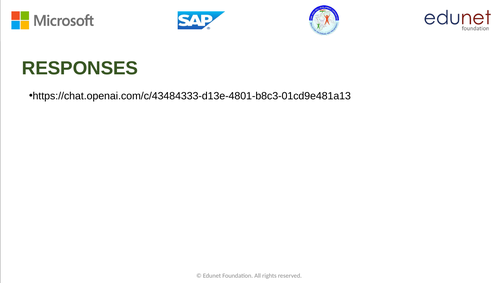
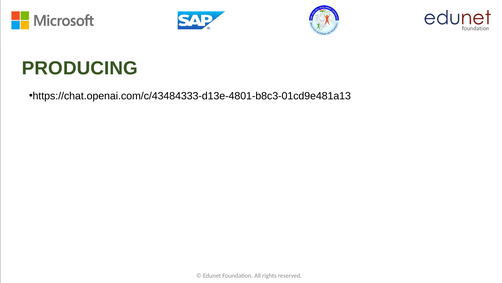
RESPONSES: RESPONSES -> PRODUCING (80, 68)
